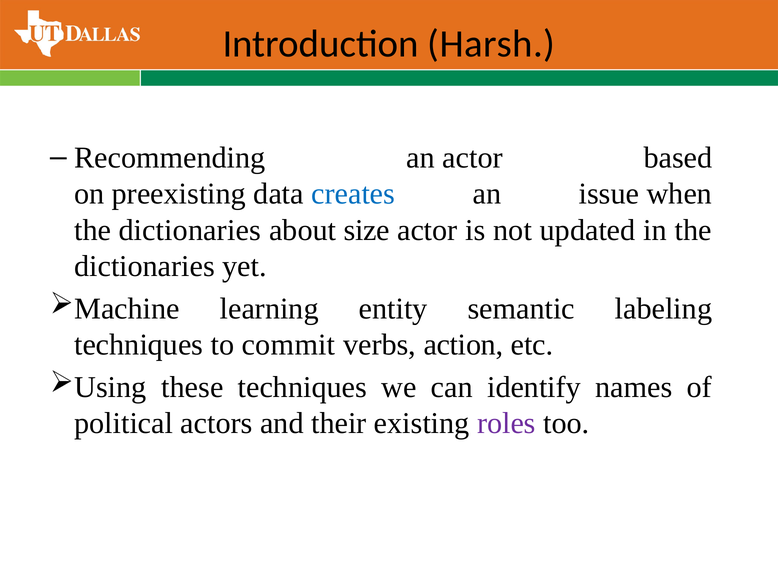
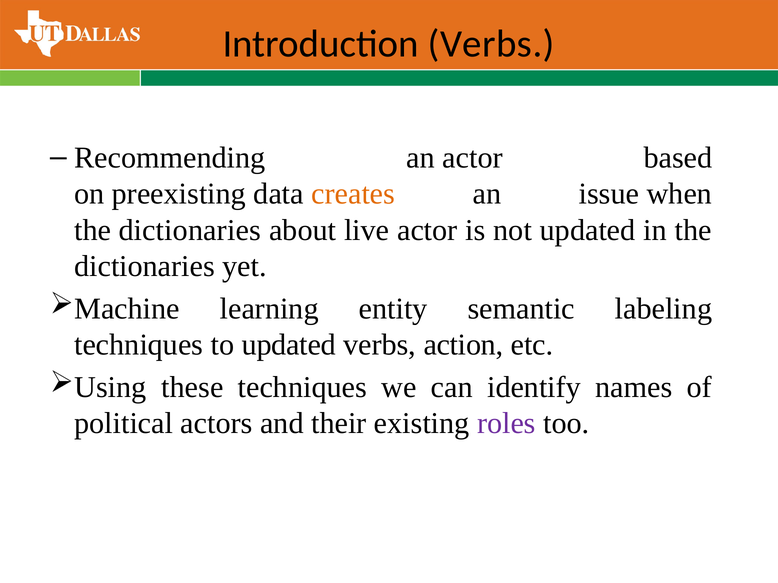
Introduction Harsh: Harsh -> Verbs (491, 44)
creates colour: blue -> orange (353, 194)
size: size -> live (367, 230)
to commit: commit -> updated (289, 345)
